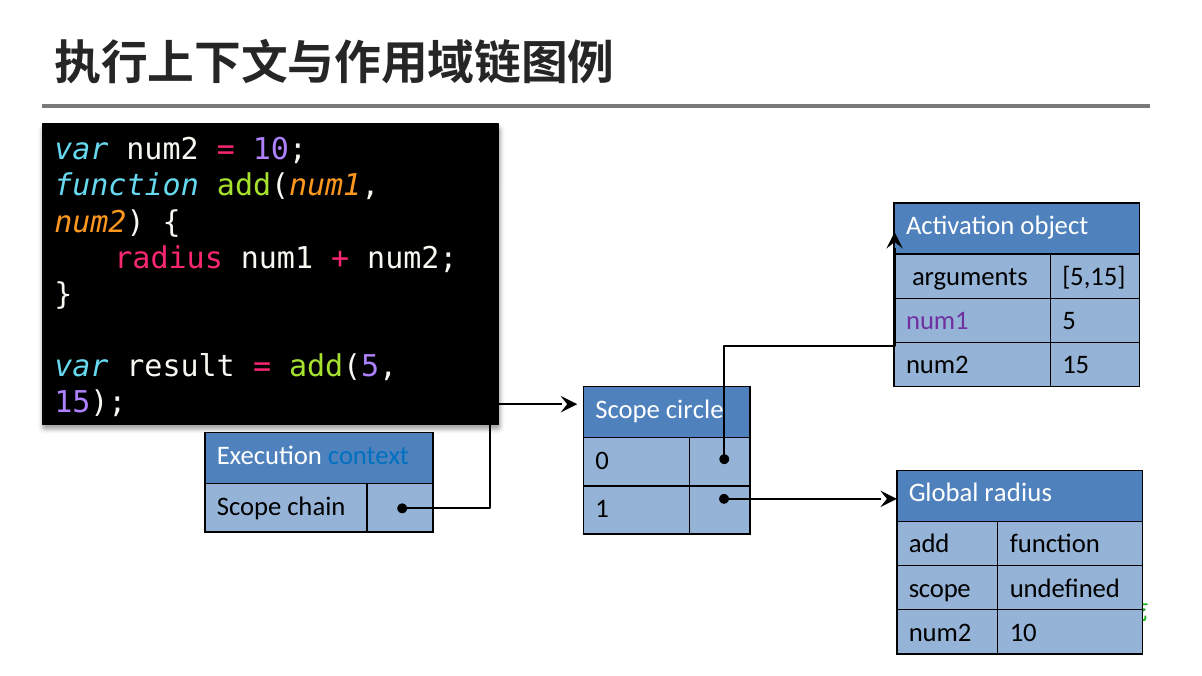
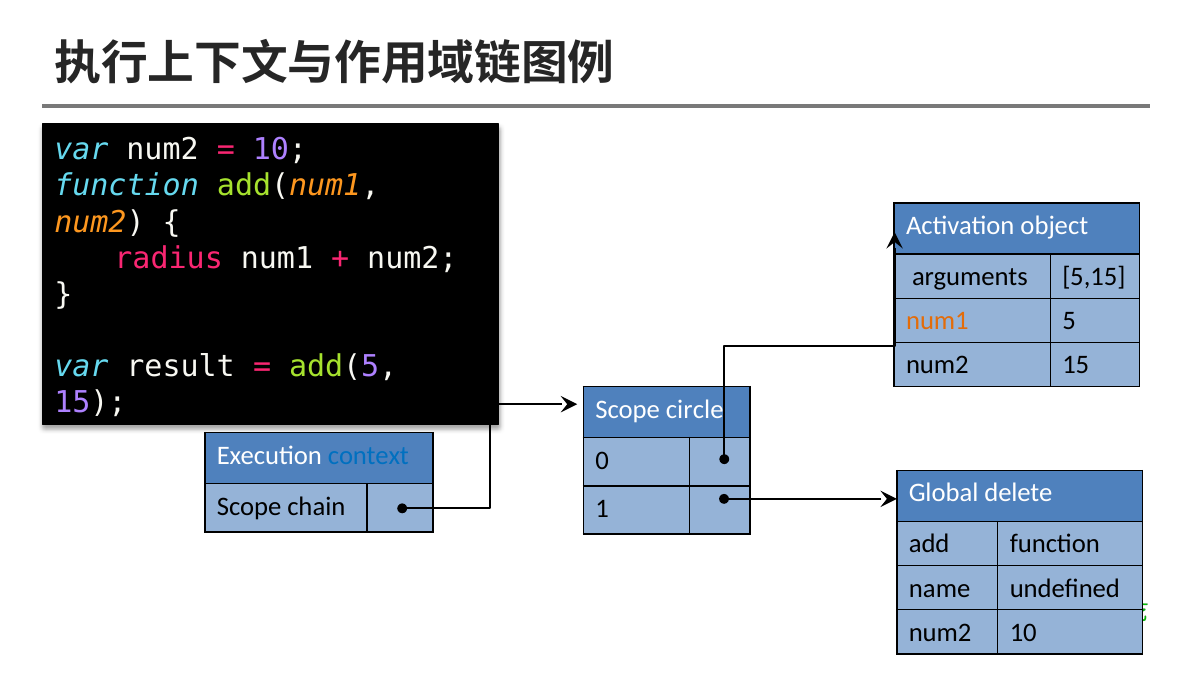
num1 colour: purple -> orange (937, 321)
Global radius: radius -> delete (1018, 493)
scope: scope -> name (940, 588)
